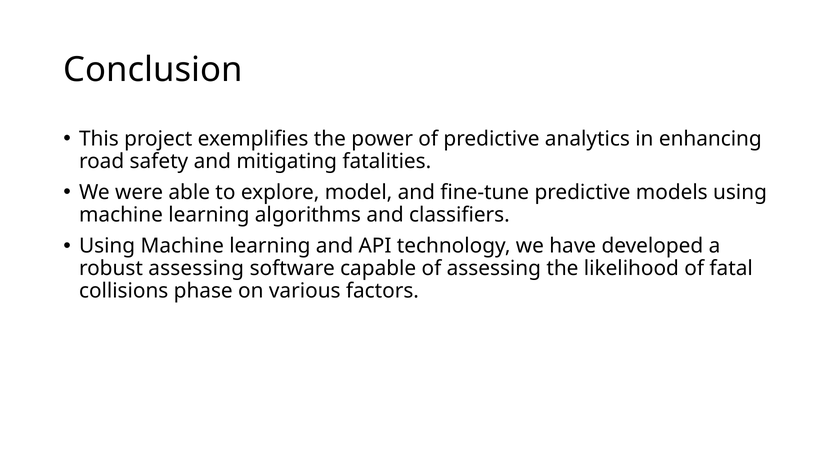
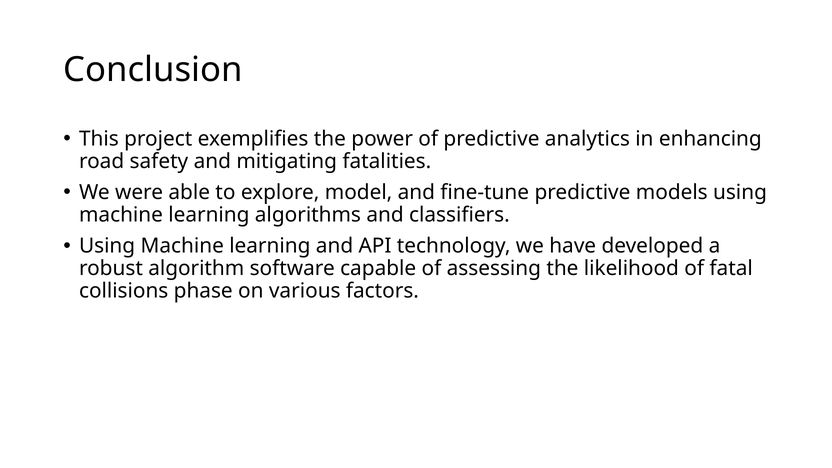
robust assessing: assessing -> algorithm (196, 268)
